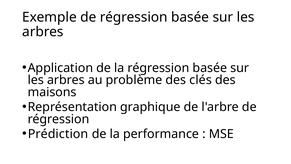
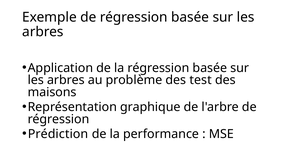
clés: clés -> test (201, 80)
